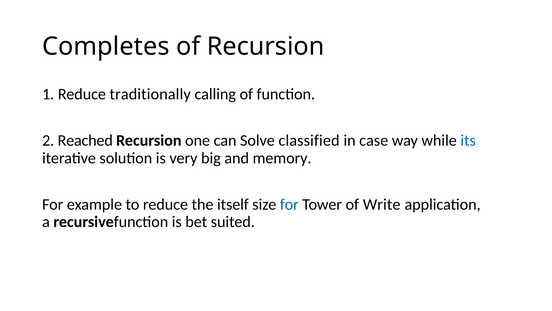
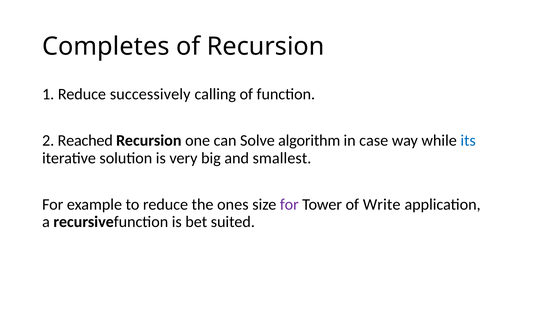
traditionally: traditionally -> successively (150, 94)
classified: classified -> algorithm (309, 140)
memory: memory -> smallest (282, 158)
itself: itself -> ones (233, 204)
for colour: blue -> purple (289, 204)
